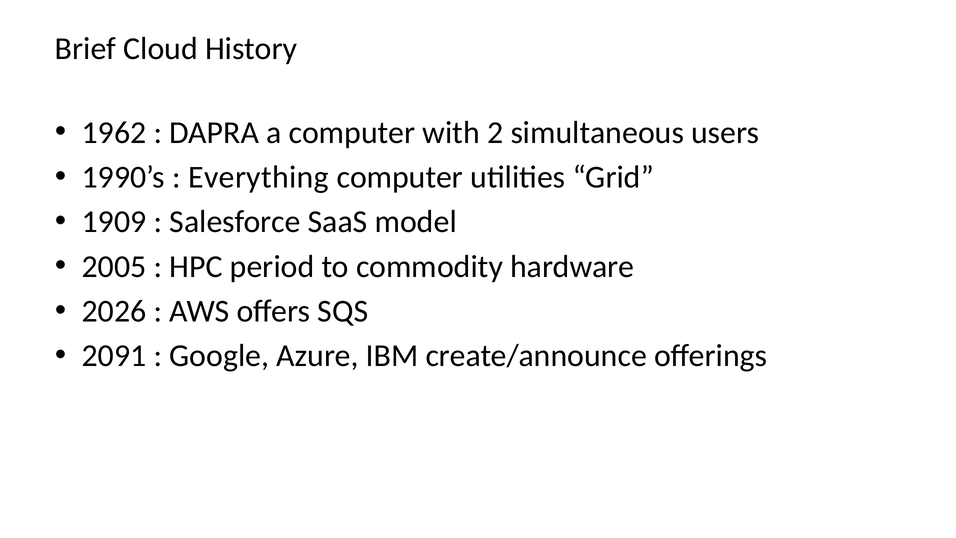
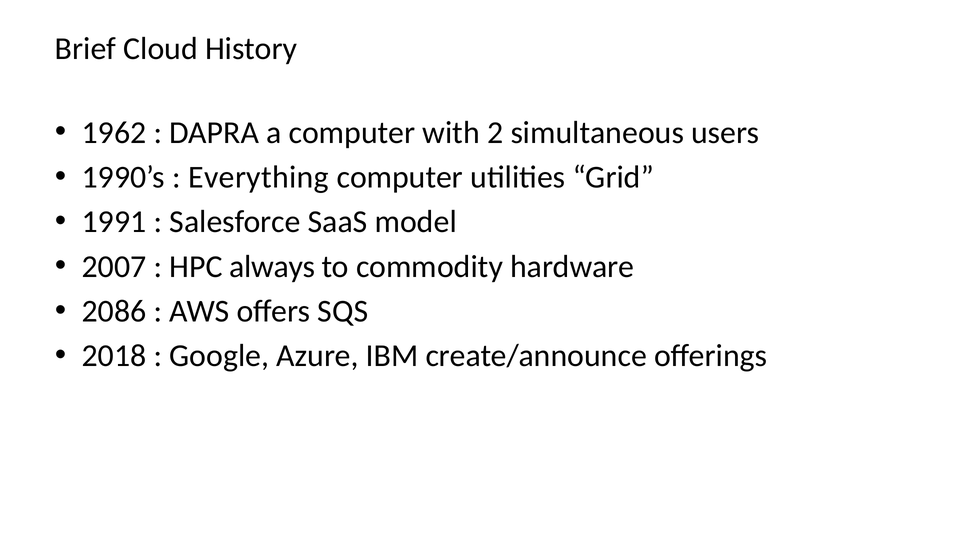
1909: 1909 -> 1991 (114, 222)
2005: 2005 -> 2007 (114, 266)
period: period -> always (272, 266)
2026: 2026 -> 2086 (114, 311)
2091: 2091 -> 2018 (114, 356)
